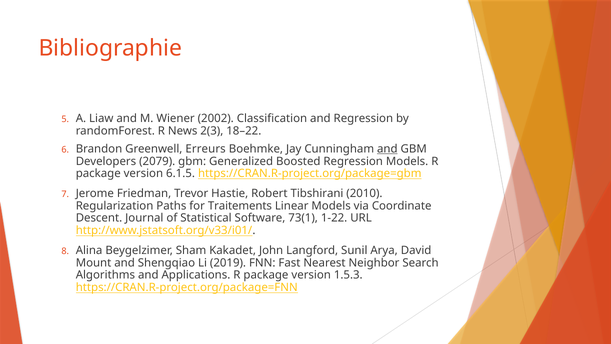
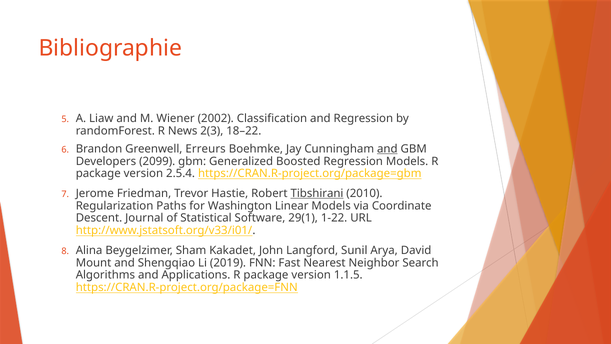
2079: 2079 -> 2099 (157, 161)
6.1.5: 6.1.5 -> 2.5.4 (181, 173)
Tibshirani underline: none -> present (317, 193)
Traitements: Traitements -> Washington (240, 206)
73(1: 73(1 -> 29(1 (303, 218)
1.5.3: 1.5.3 -> 1.1.5 (348, 275)
